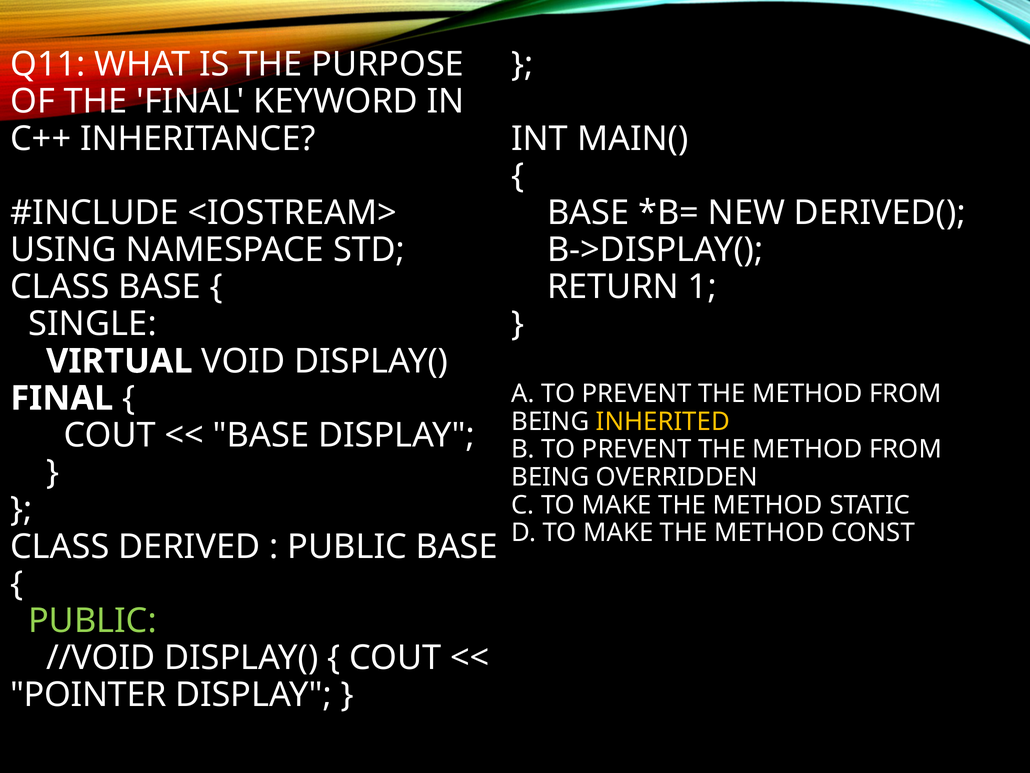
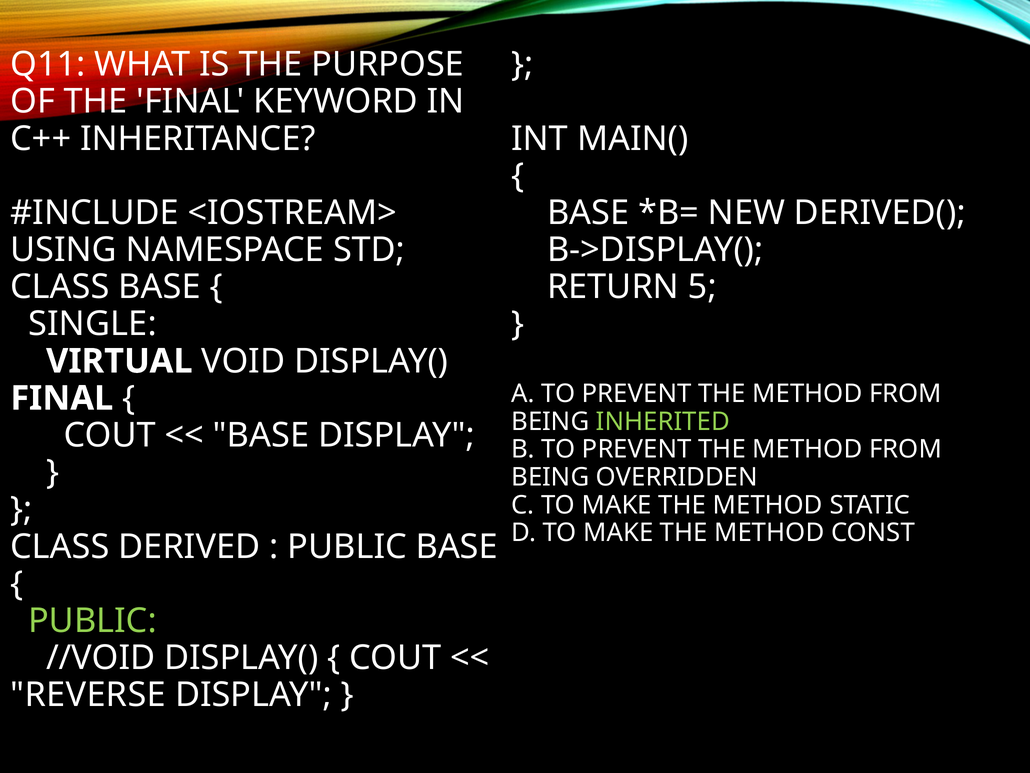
1: 1 -> 5 (702, 287)
INHERITED colour: yellow -> light green (663, 421)
POINTER: POINTER -> REVERSE (88, 695)
